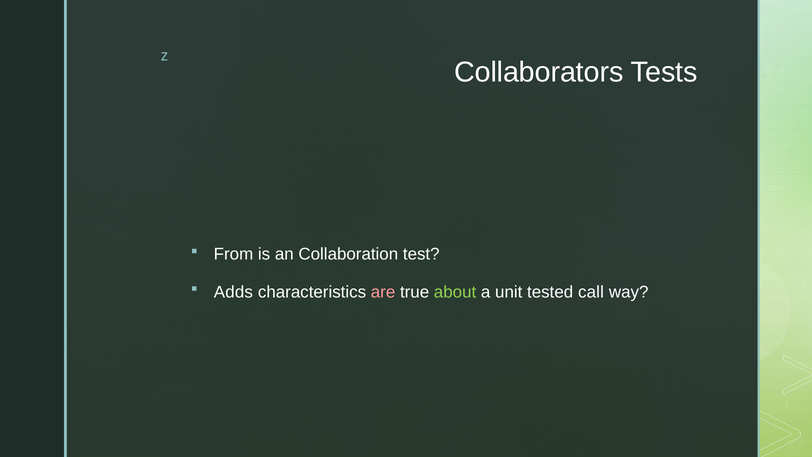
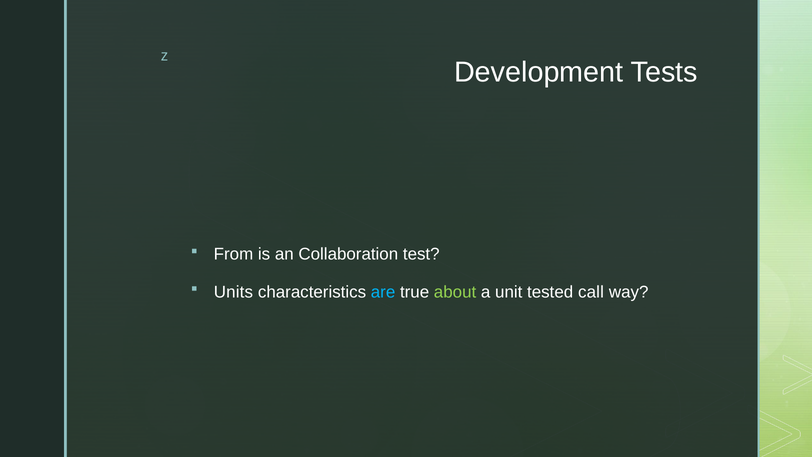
Collaborators: Collaborators -> Development (539, 72)
Adds: Adds -> Units (233, 292)
are colour: pink -> light blue (383, 292)
